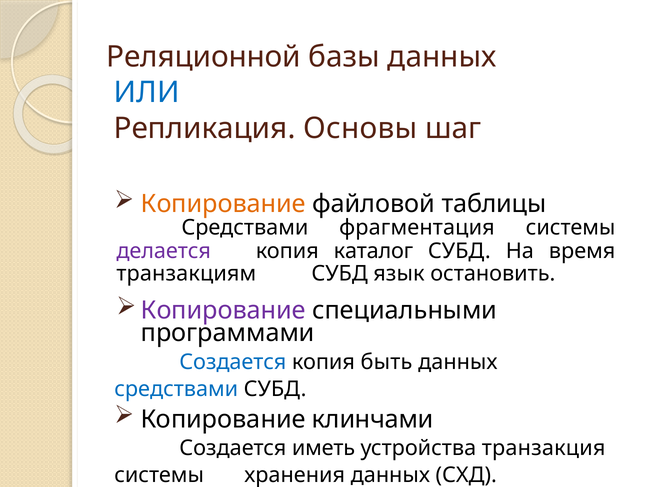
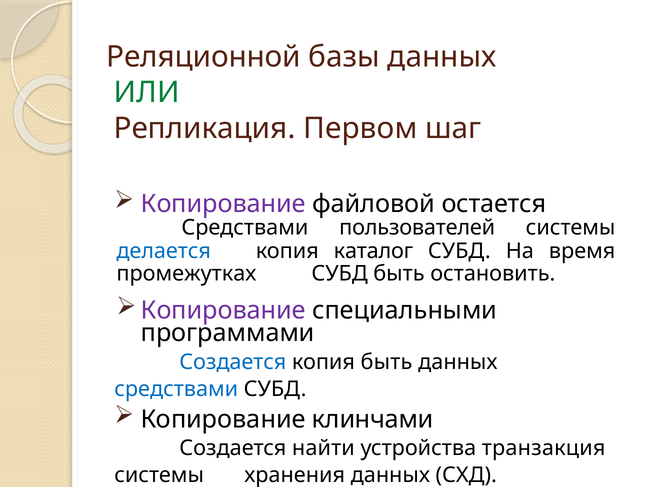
ИЛИ colour: blue -> green (147, 93)
Основы: Основы -> Первом (360, 129)
Копирование colour: orange -> purple (223, 204)
таблицы: таблицы -> остается (494, 204)
фрагментация: фрагментация -> пользователей (417, 228)
делается colour: purple -> blue (164, 251)
транзакциям: транзакциям -> промежутках (186, 274)
СУБД язык: язык -> быть (399, 274)
иметь: иметь -> найти (323, 449)
